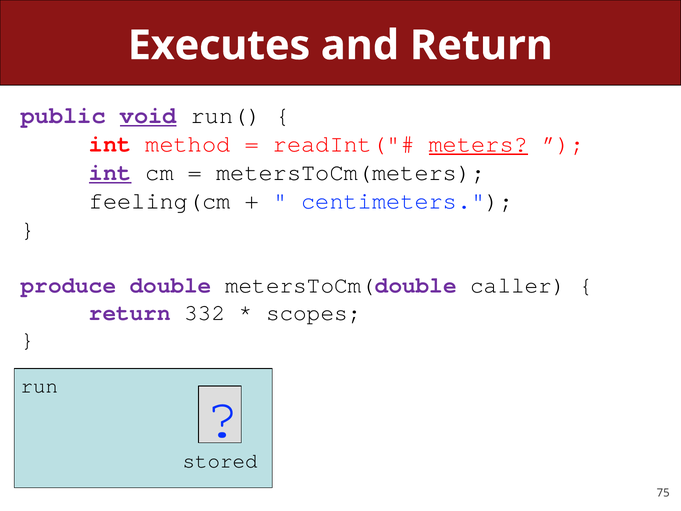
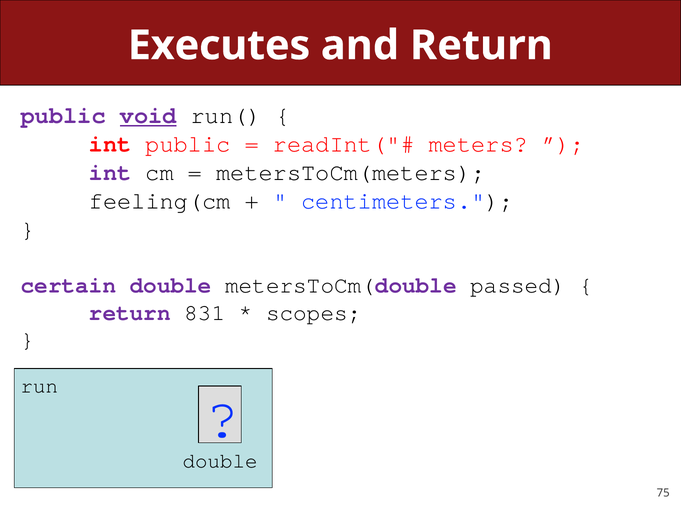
int method: method -> public (188, 144)
meters underline: present -> none (478, 144)
int underline: present -> none (110, 172)
produce: produce -> certain (69, 285)
caller: caller -> passed (518, 285)
332: 332 -> 831 (205, 312)
stored: stored -> double (220, 461)
